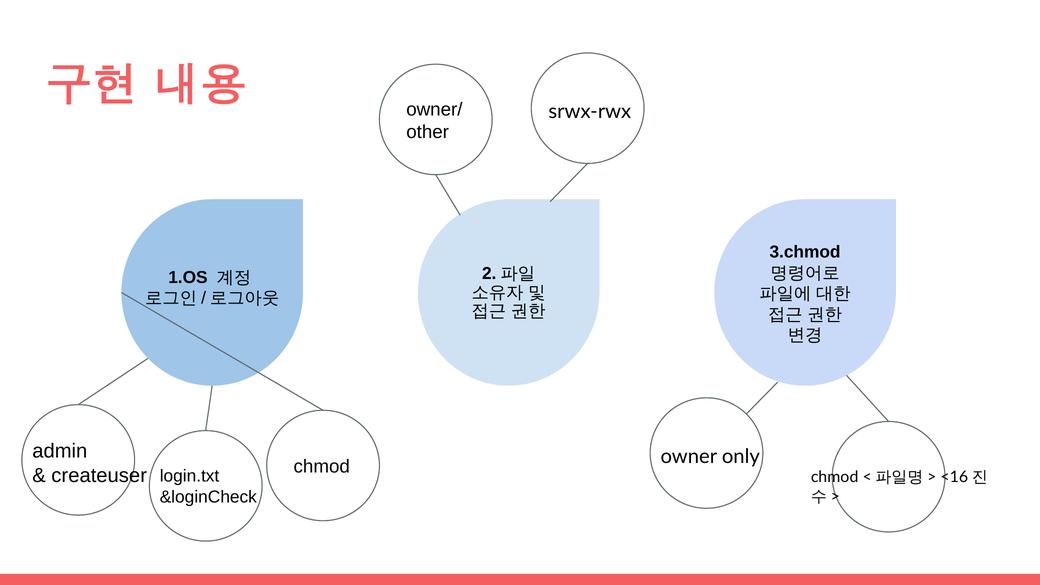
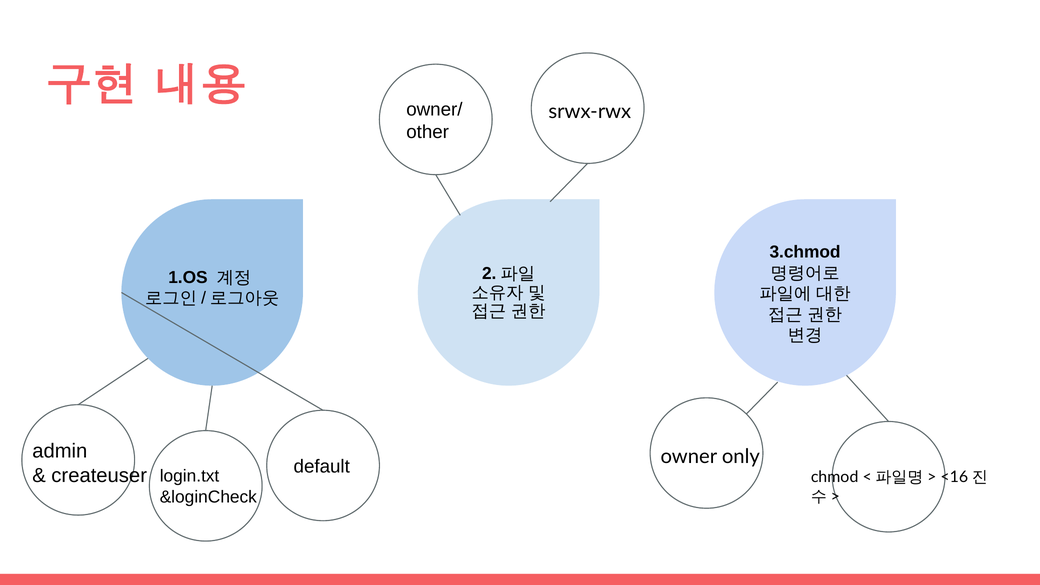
chmod: chmod -> default (322, 467)
